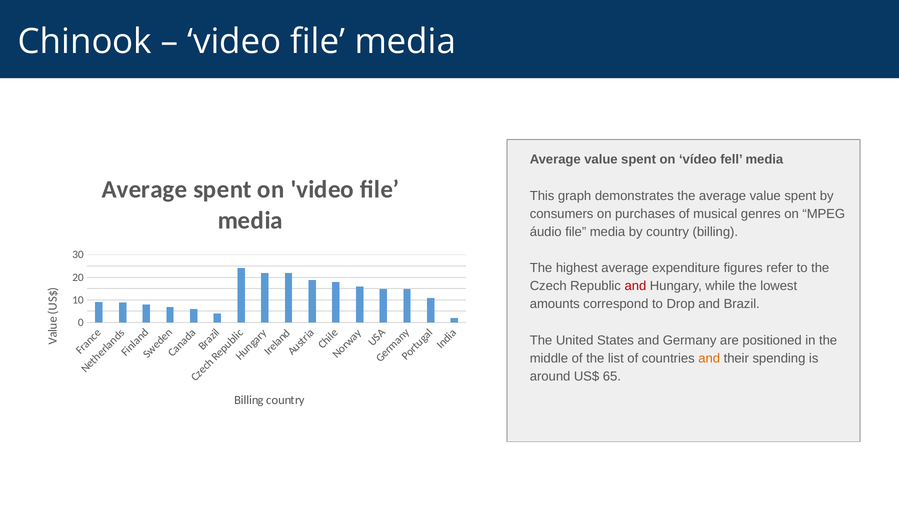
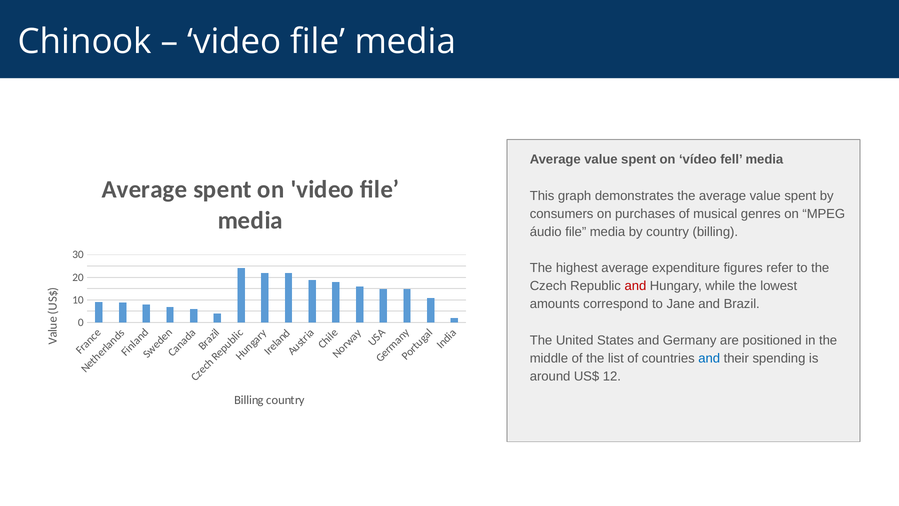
Drop: Drop -> Jane (681, 304)
and colour: orange -> blue (709, 358)
65: 65 -> 12 (612, 376)
